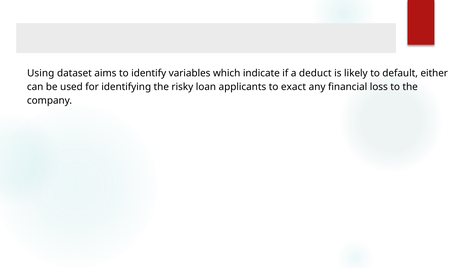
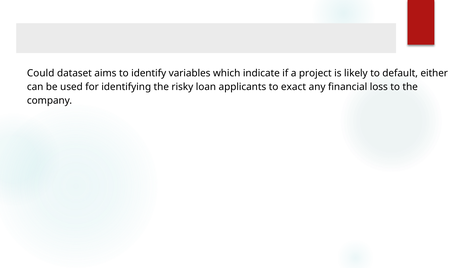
Using: Using -> Could (41, 73)
deduct: deduct -> project (315, 73)
